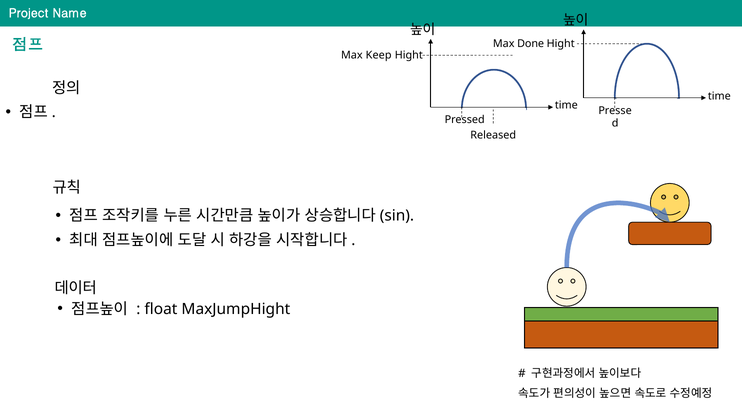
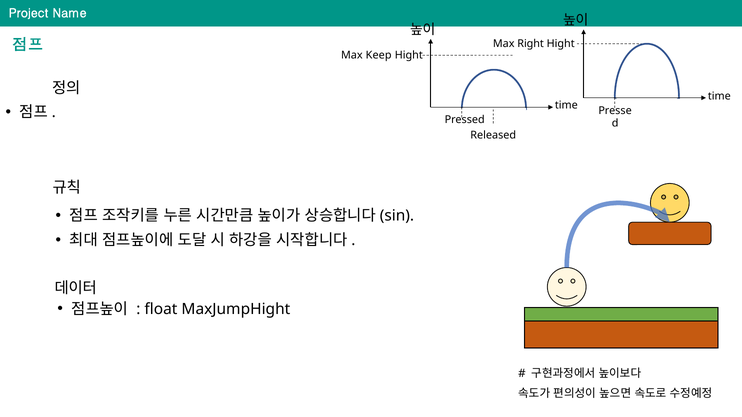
Done: Done -> Right (531, 44)
